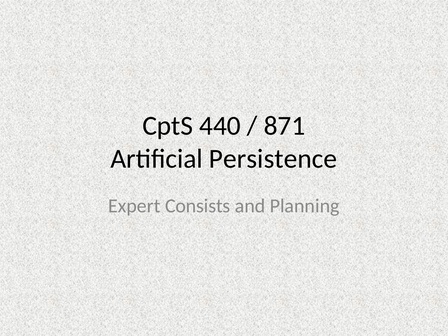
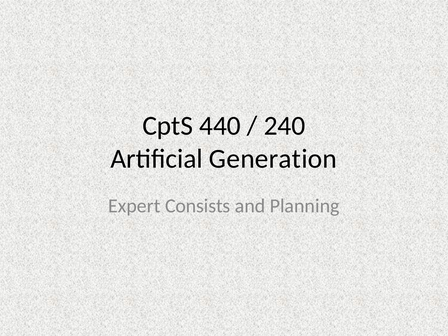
871: 871 -> 240 (284, 126)
Persistence: Persistence -> Generation (273, 159)
